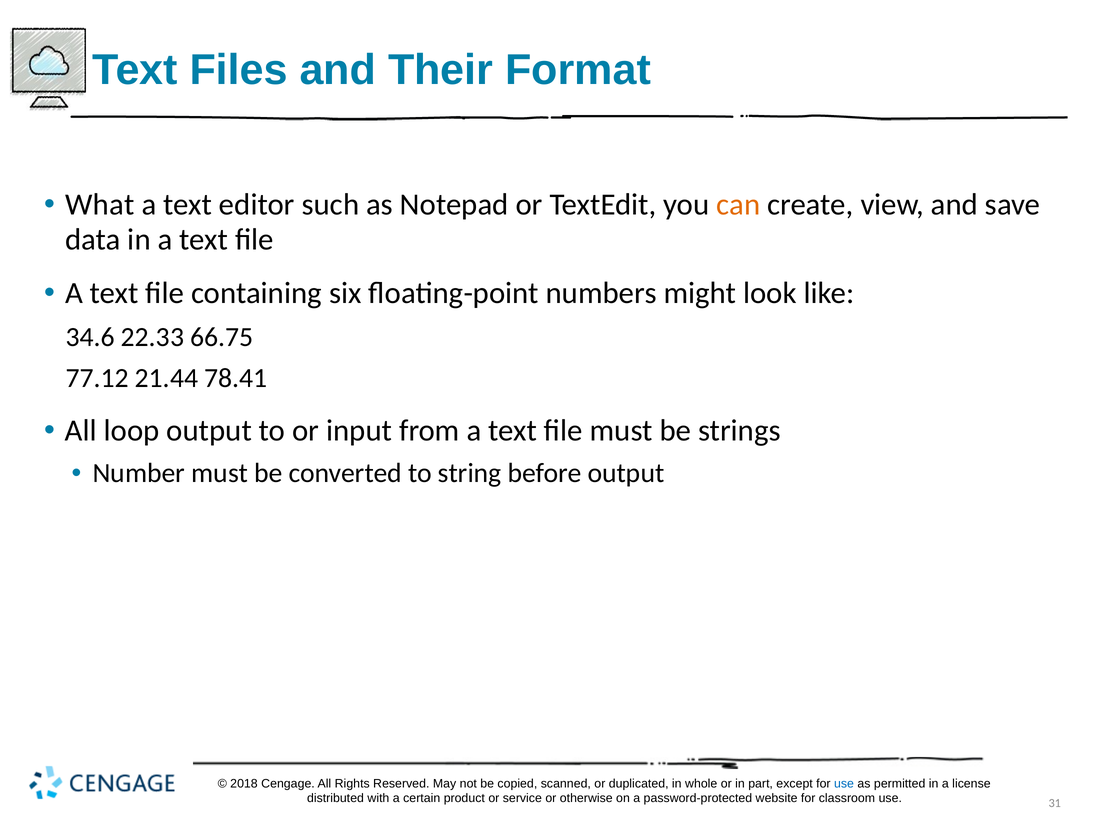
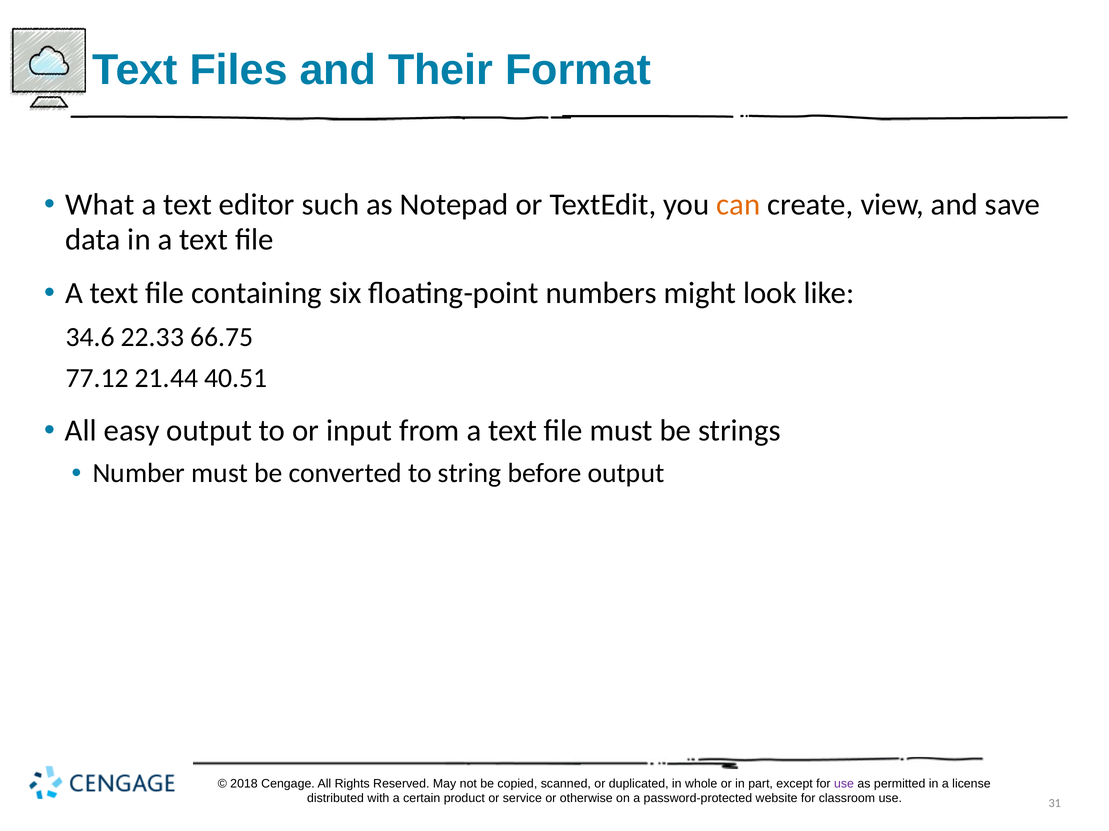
78.41: 78.41 -> 40.51 (236, 378)
loop: loop -> easy (132, 431)
use colour: blue -> purple (844, 784)
